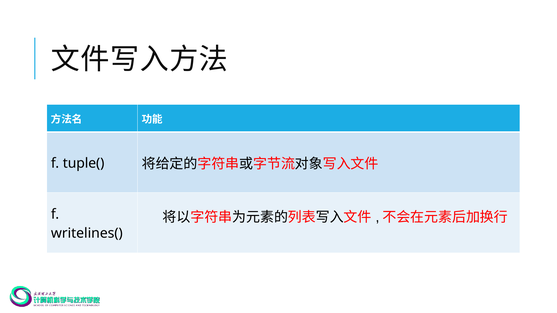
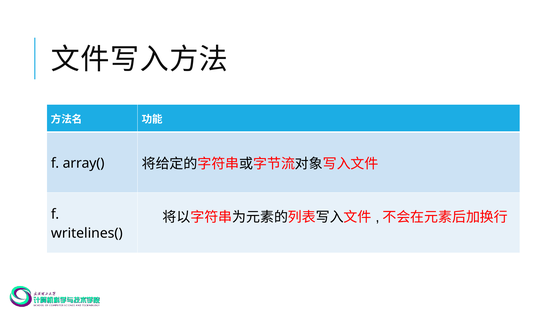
tuple(: tuple( -> array( (84, 163)
